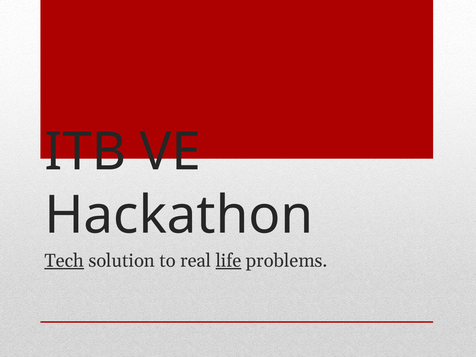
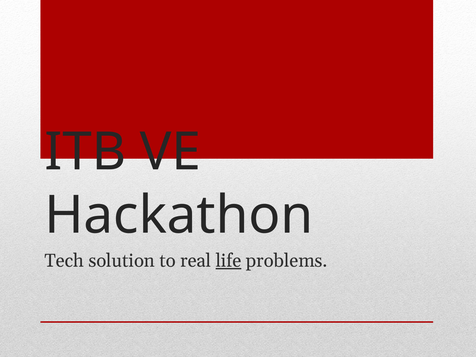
Tech underline: present -> none (64, 261)
